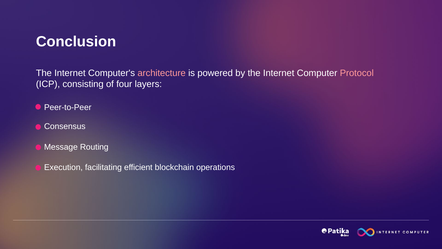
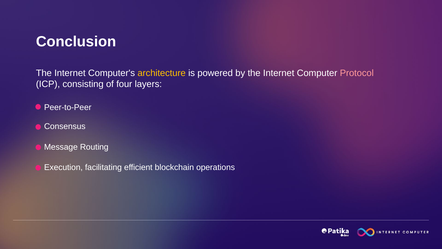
architecture colour: pink -> yellow (162, 73)
